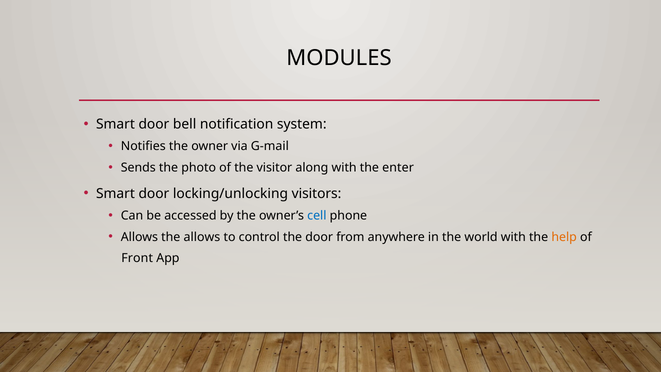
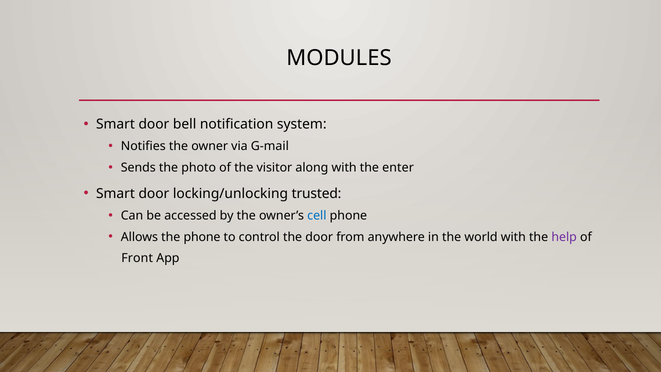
visitors: visitors -> trusted (317, 194)
the allows: allows -> phone (202, 237)
help colour: orange -> purple (564, 237)
